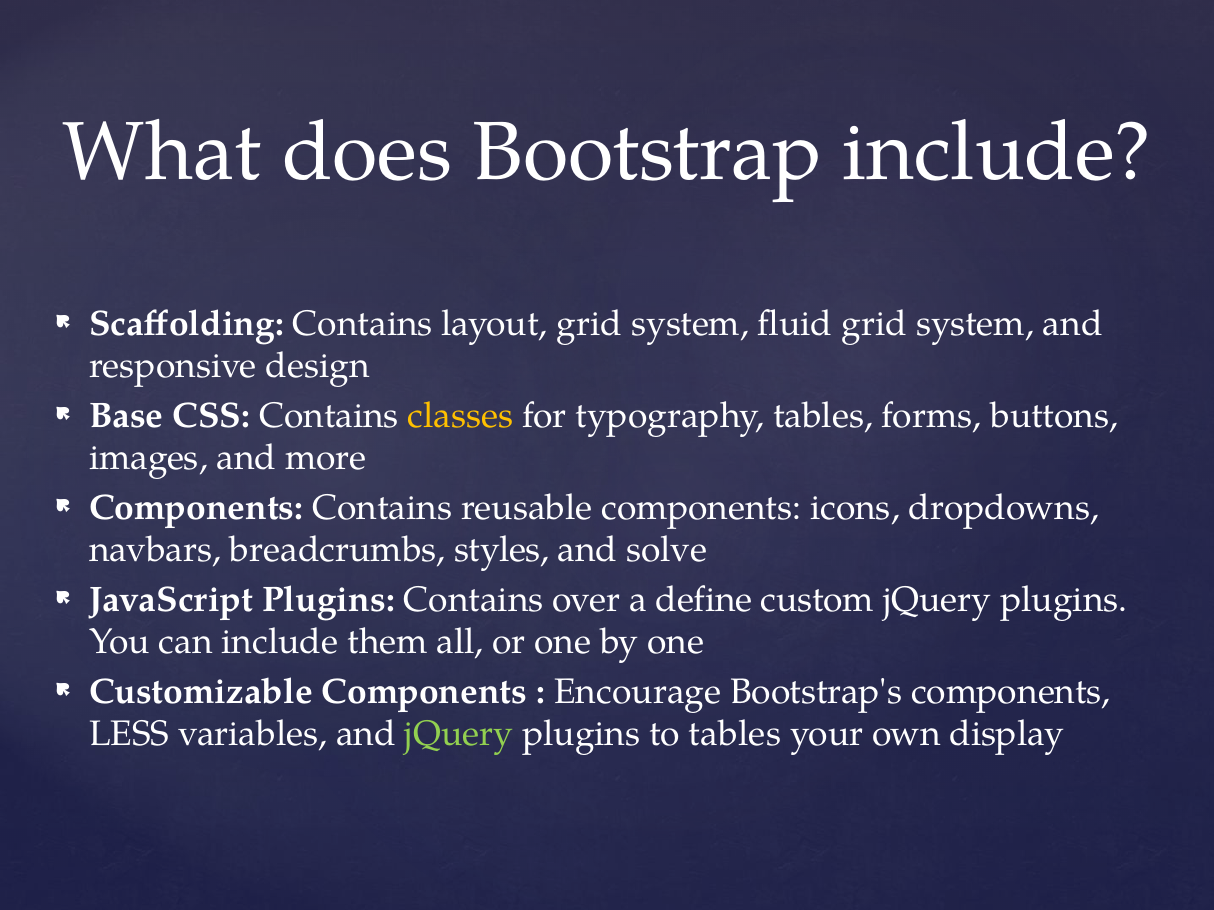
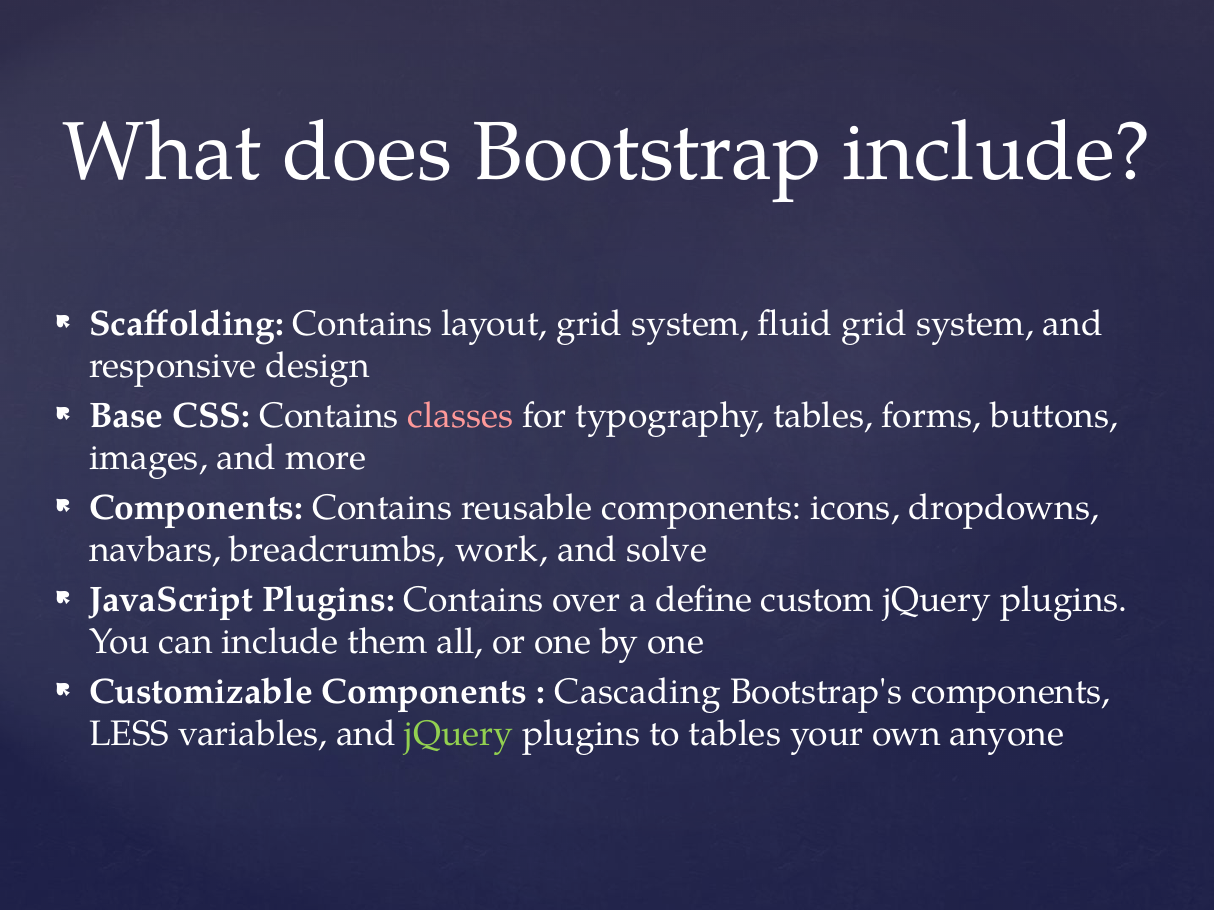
classes colour: yellow -> pink (461, 416)
styles: styles -> work (501, 550)
Encourage: Encourage -> Cascading (638, 692)
display: display -> anyone (1007, 734)
